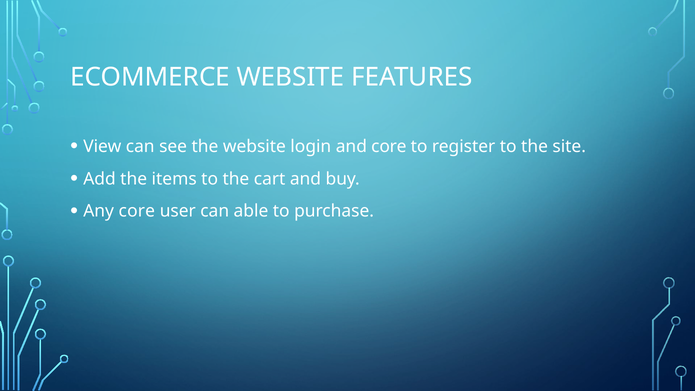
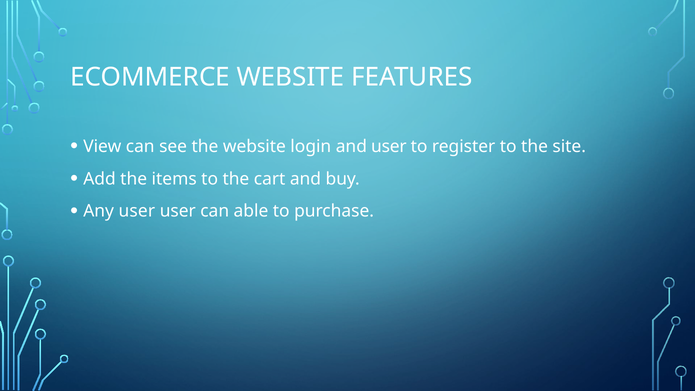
and core: core -> user (389, 147)
Any core: core -> user (137, 211)
